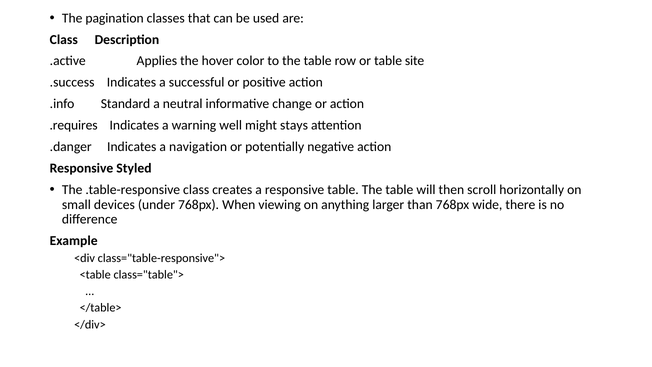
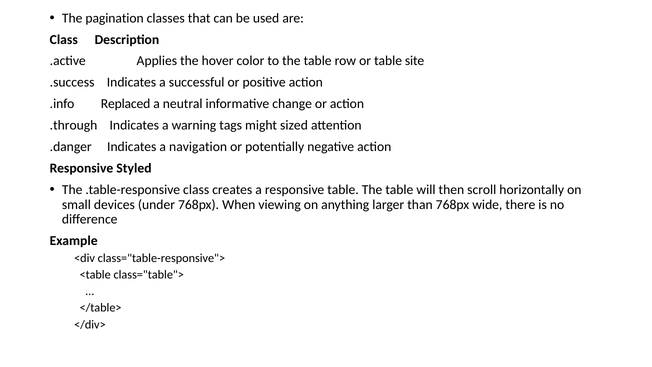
Standard: Standard -> Replaced (126, 104)
.requires: .requires -> .through (74, 125)
well: well -> tags (231, 125)
stays: stays -> sized (294, 125)
